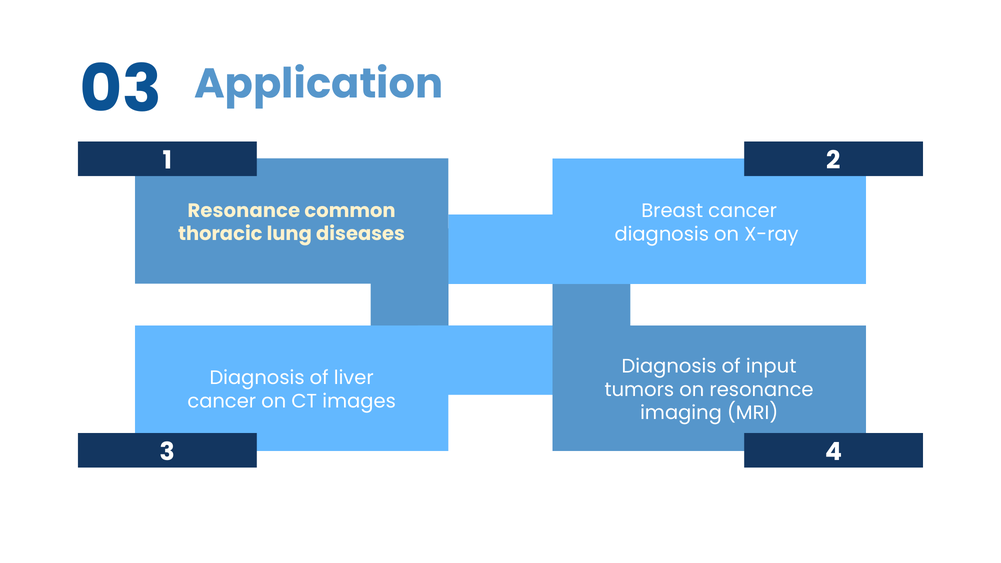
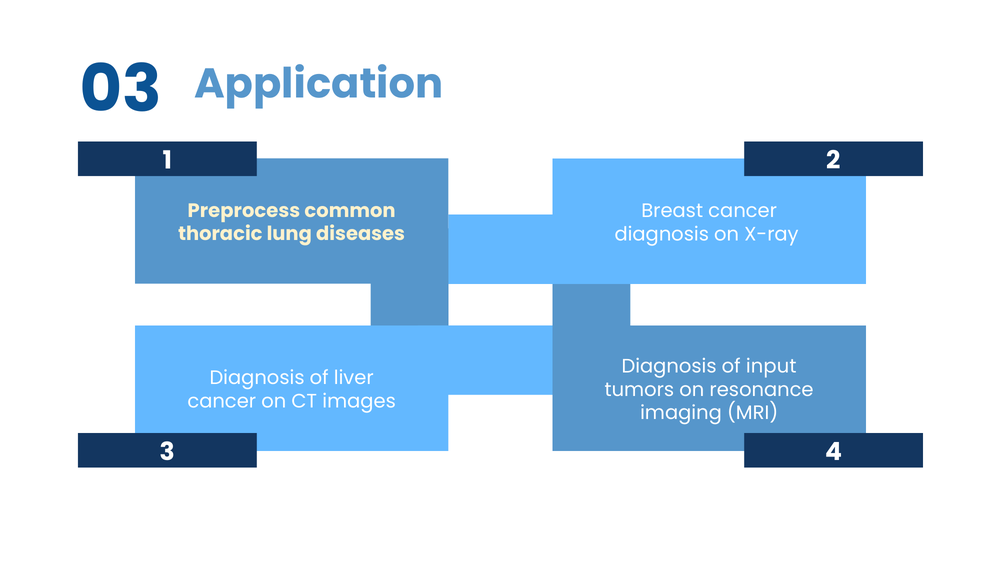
Resonance: Resonance -> Preprocess (244, 211)
